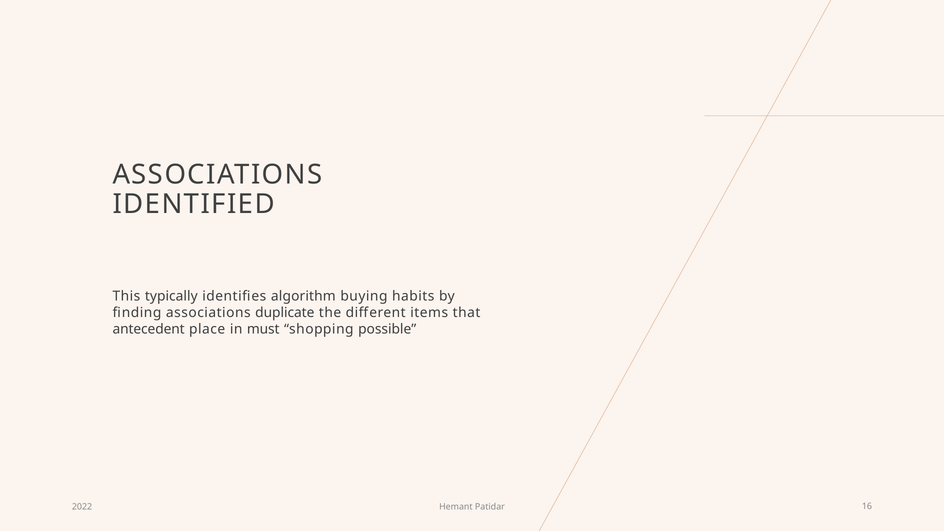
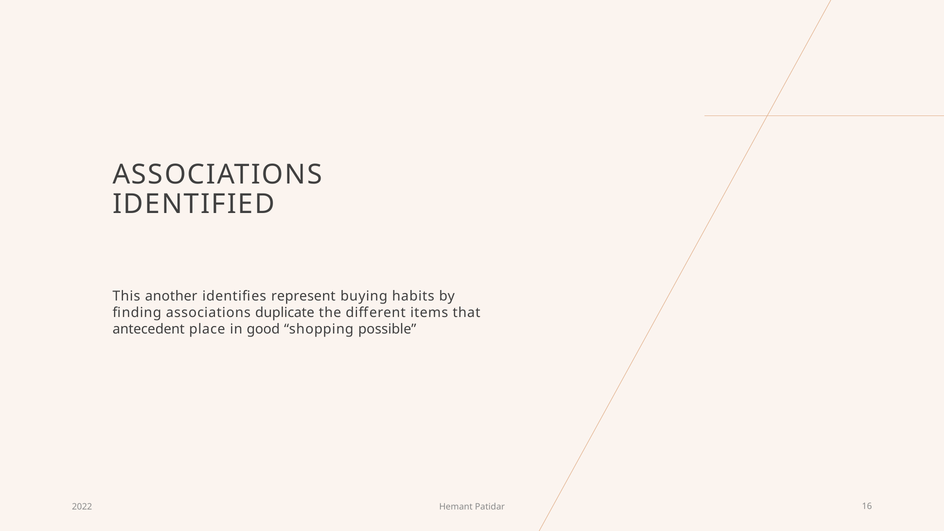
typically: typically -> another (171, 296)
algorithm: algorithm -> represent (303, 296)
must: must -> good (263, 329)
